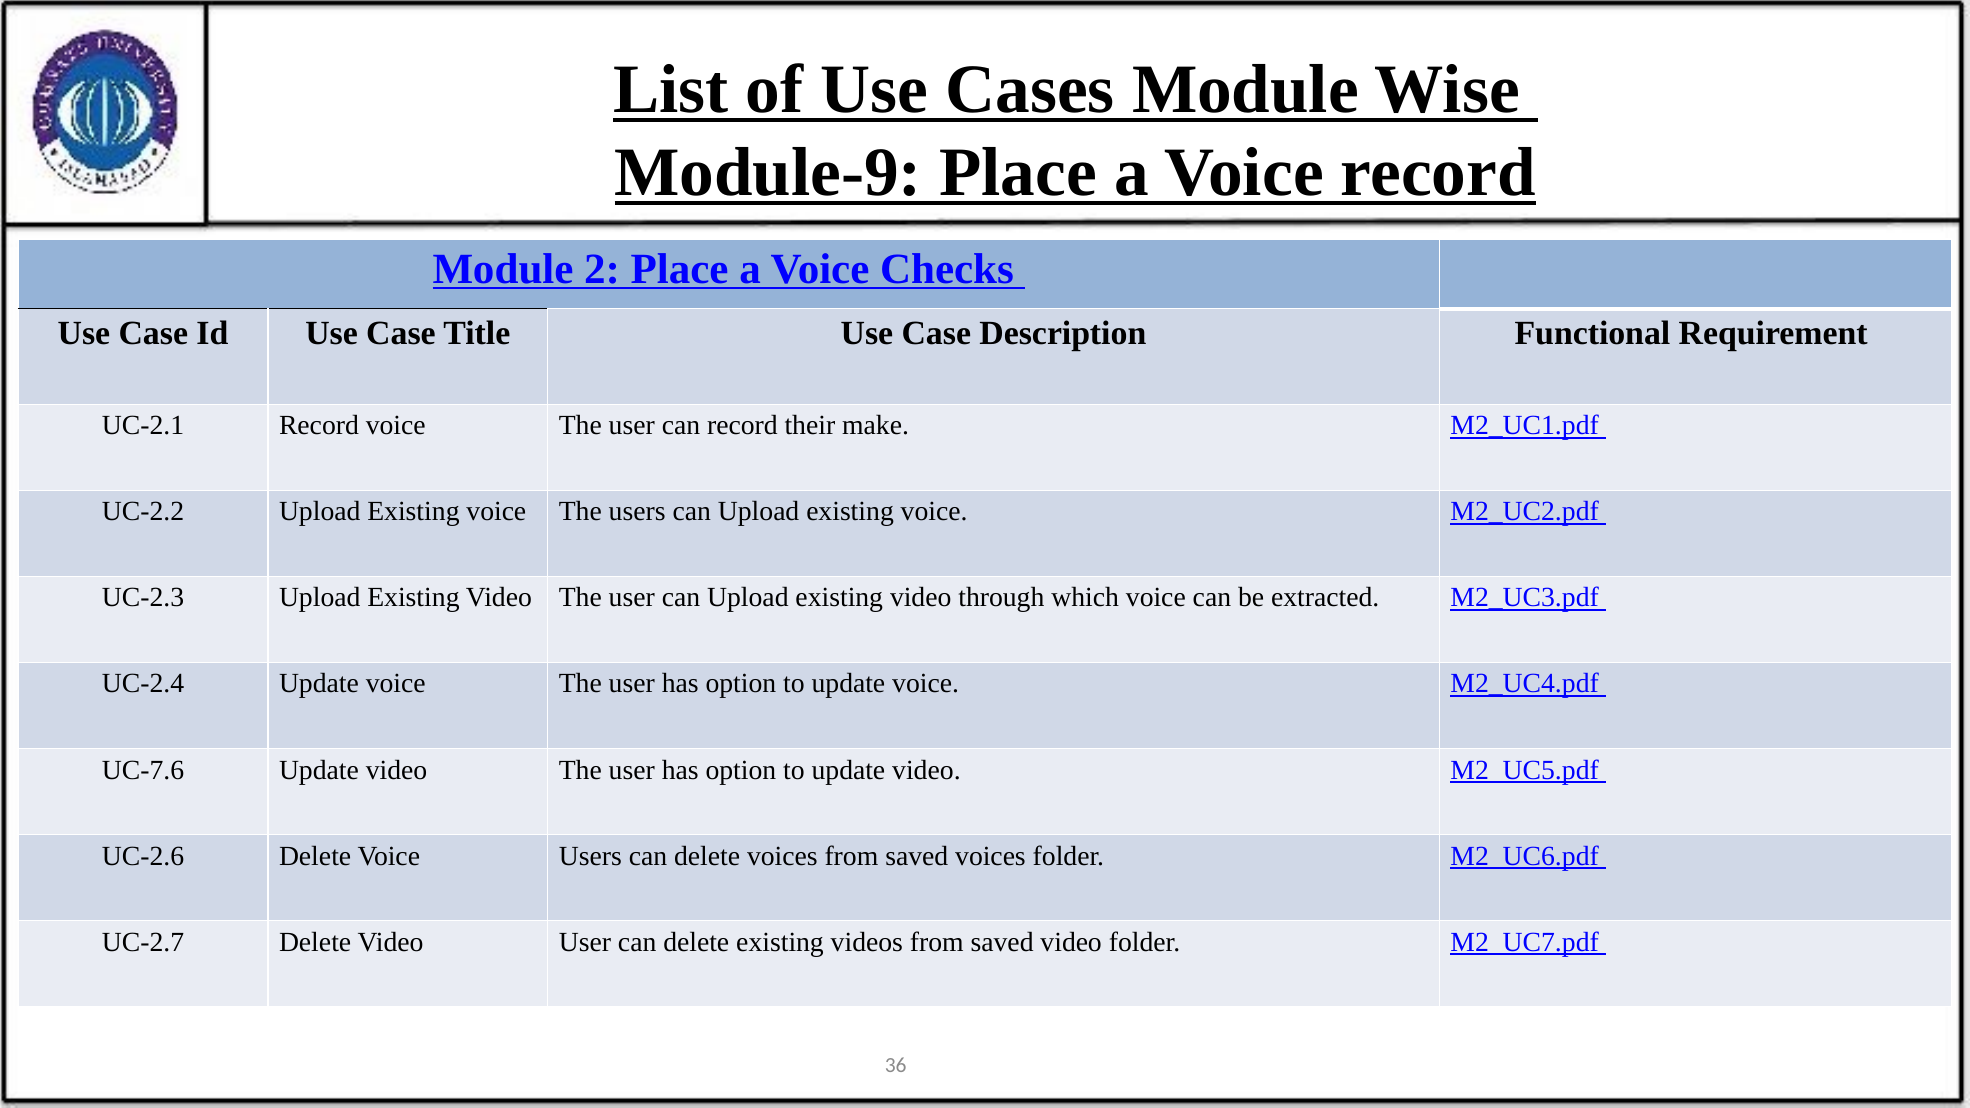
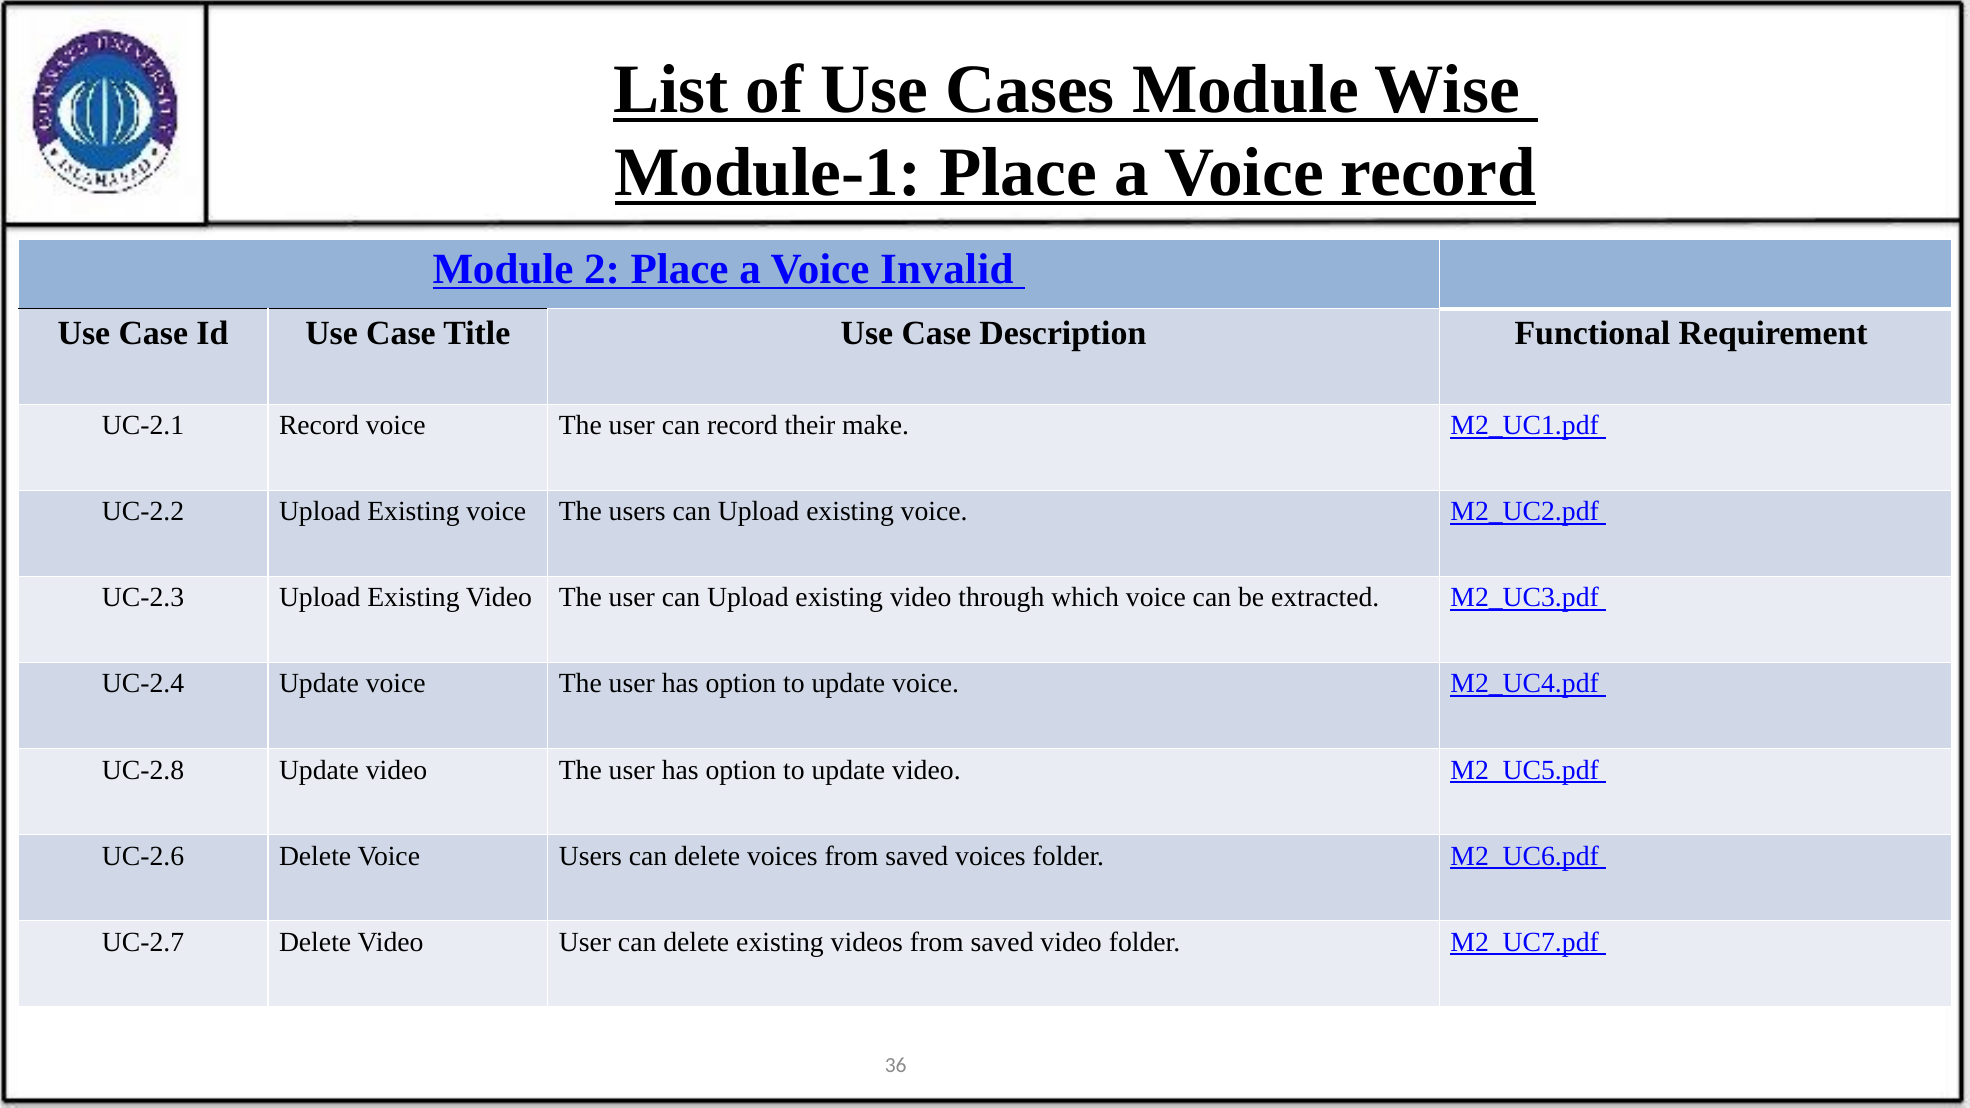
Module-9: Module-9 -> Module-1 (768, 173)
Checks: Checks -> Invalid (947, 269)
UC-7.6: UC-7.6 -> UC-2.8 (143, 770)
